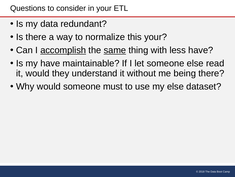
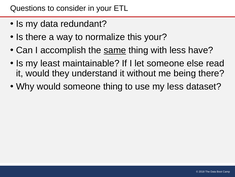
accomplish underline: present -> none (63, 50)
my have: have -> least (50, 63)
someone must: must -> thing (113, 86)
my else: else -> less (175, 86)
